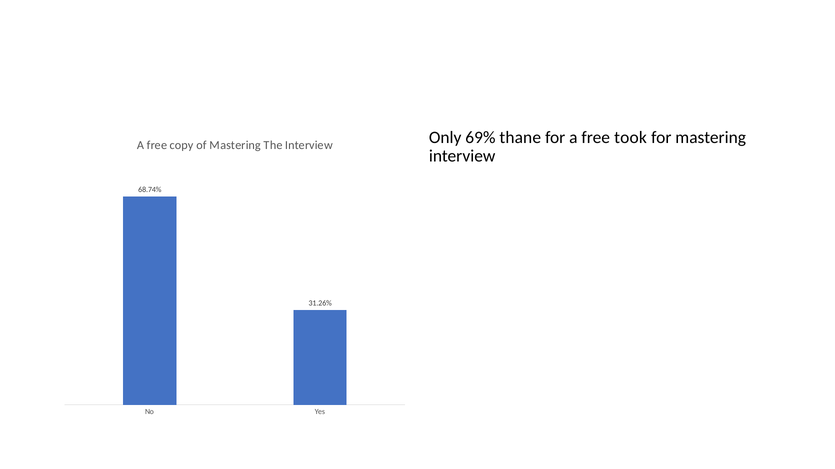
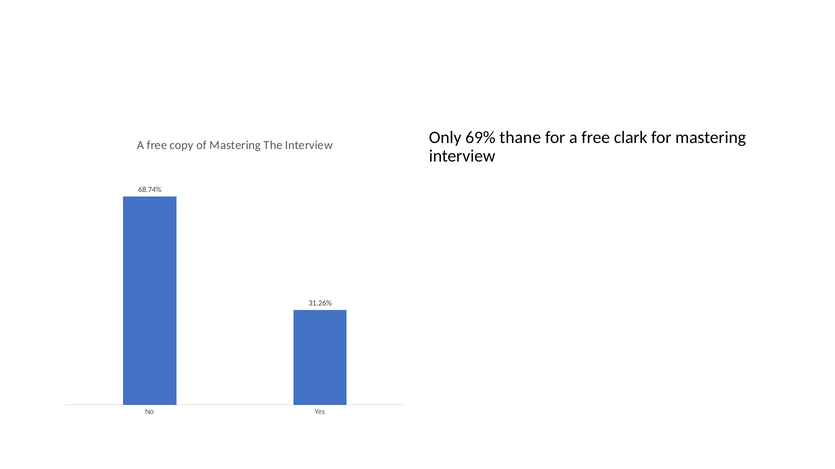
took: took -> clark (631, 137)
